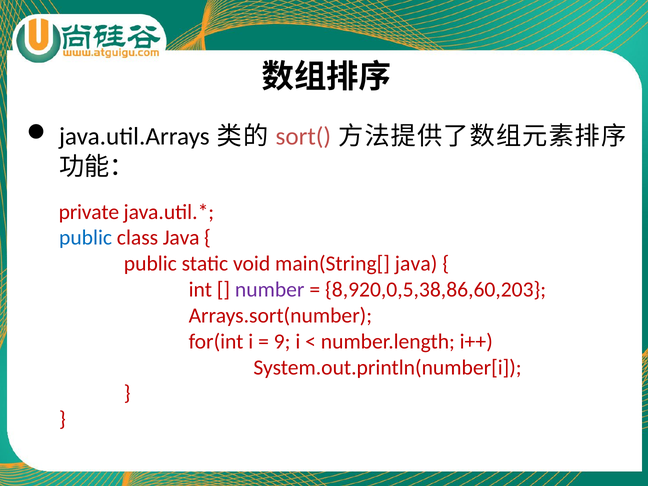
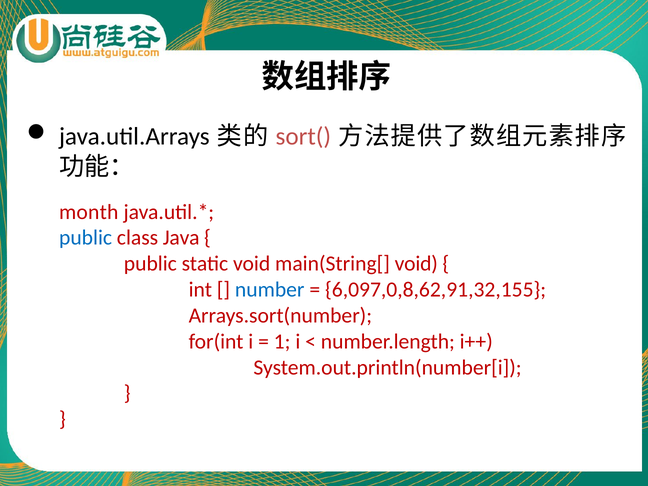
private: private -> month (89, 212)
main(String[ java: java -> void (416, 264)
number colour: purple -> blue (270, 290)
8,920,0,5,38,86,60,203: 8,920,0,5,38,86,60,203 -> 6,097,0,8,62,91,32,155 (436, 290)
9: 9 -> 1 (282, 341)
